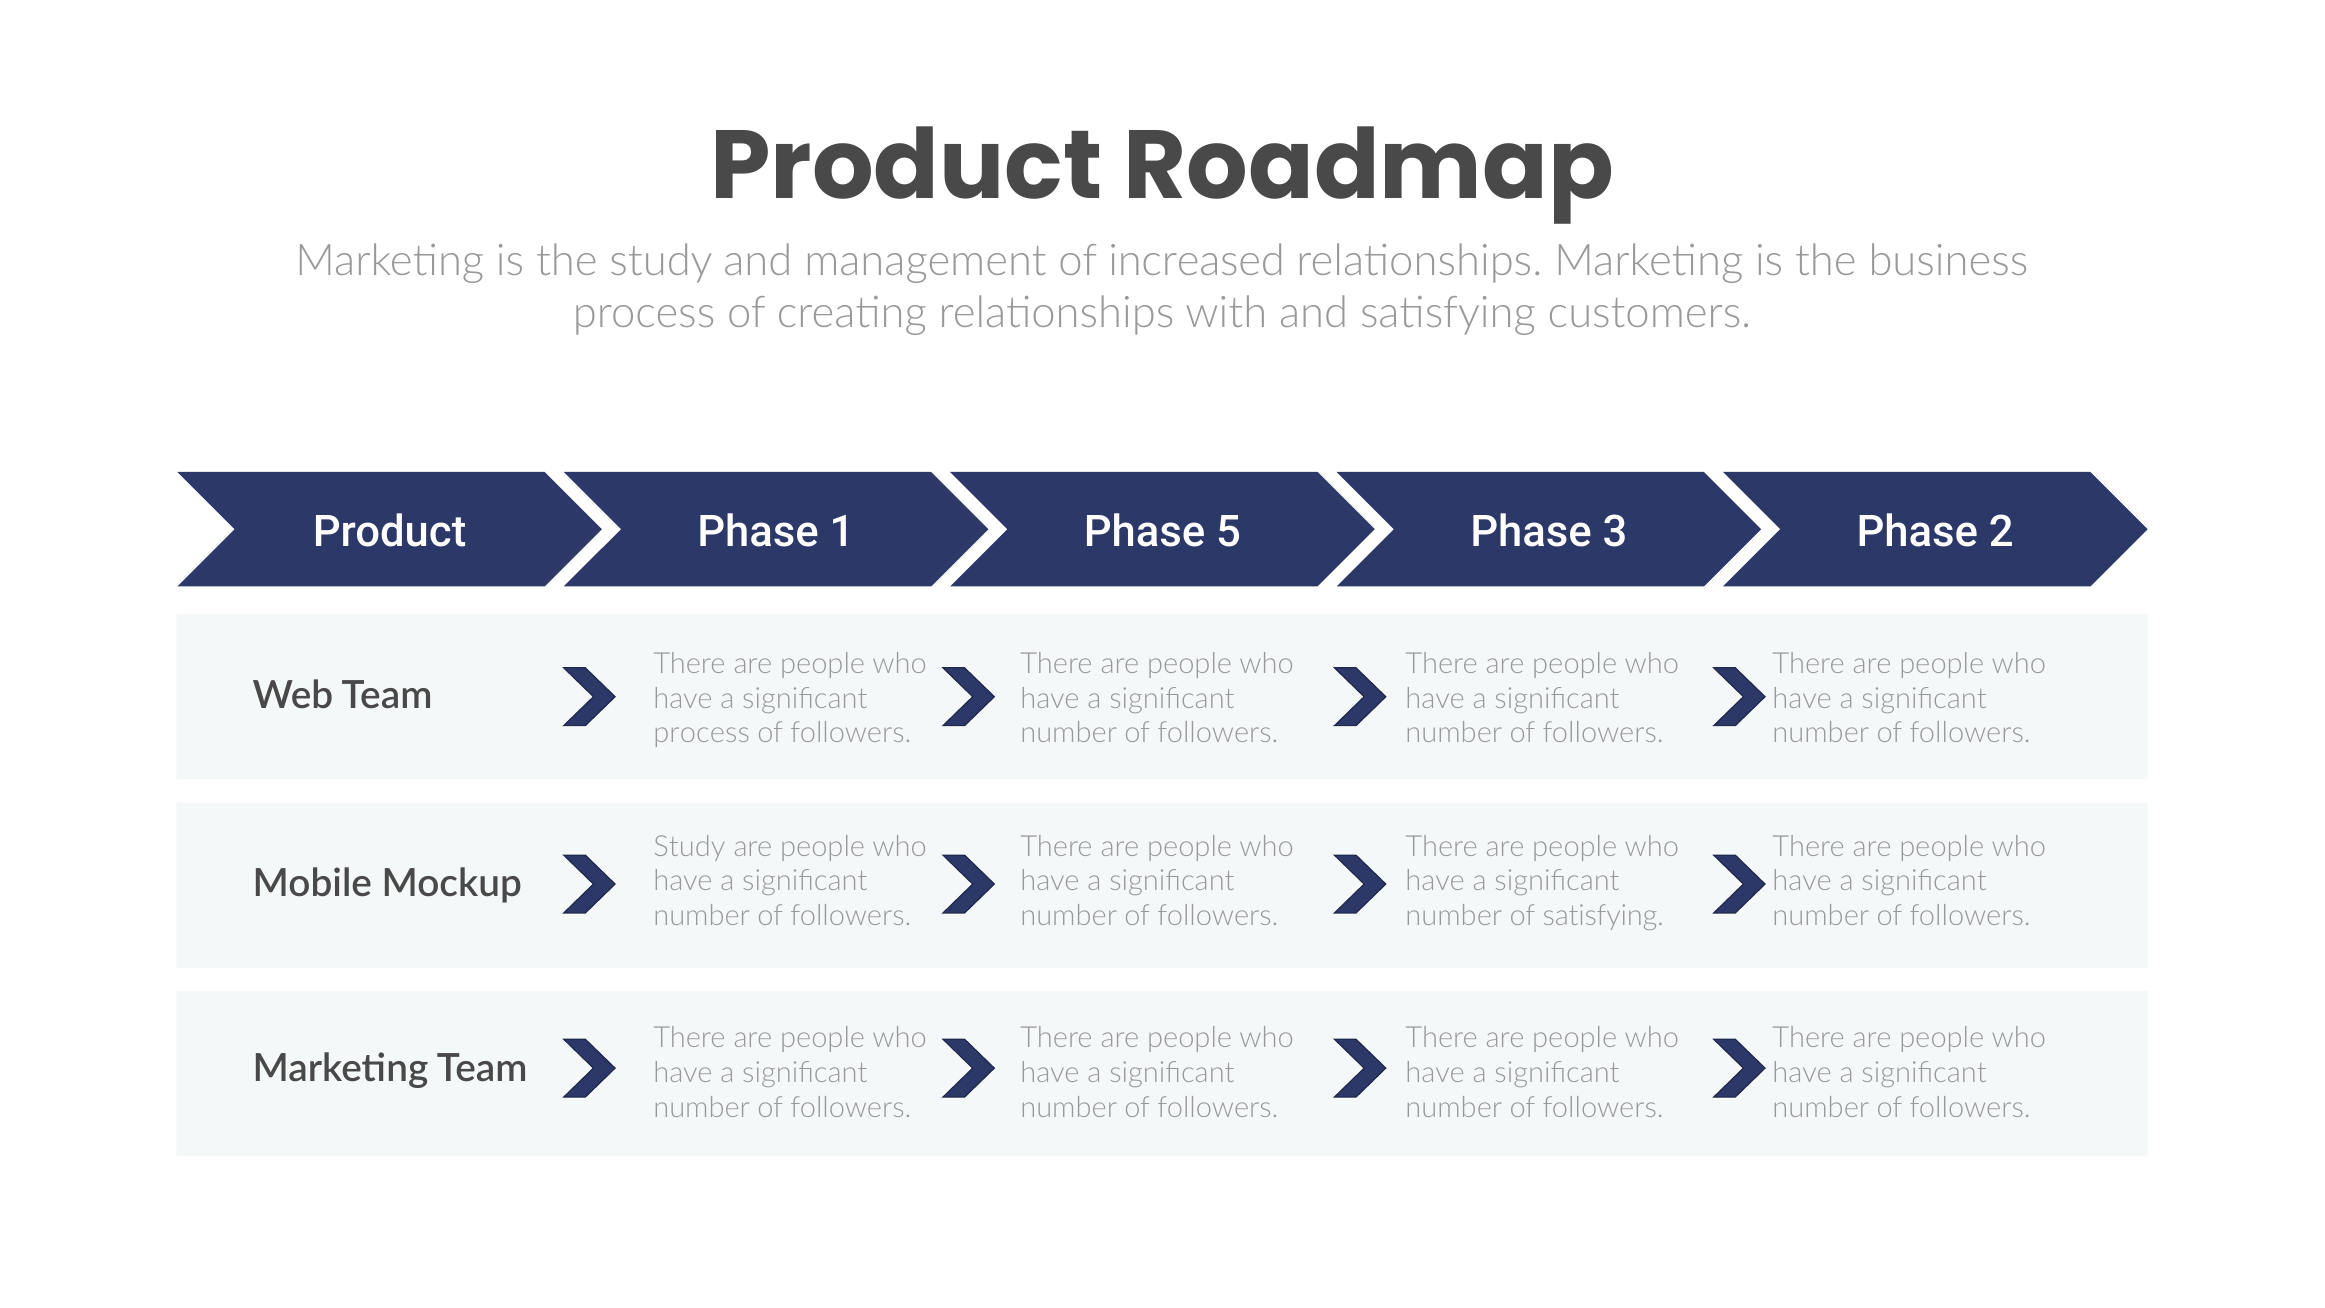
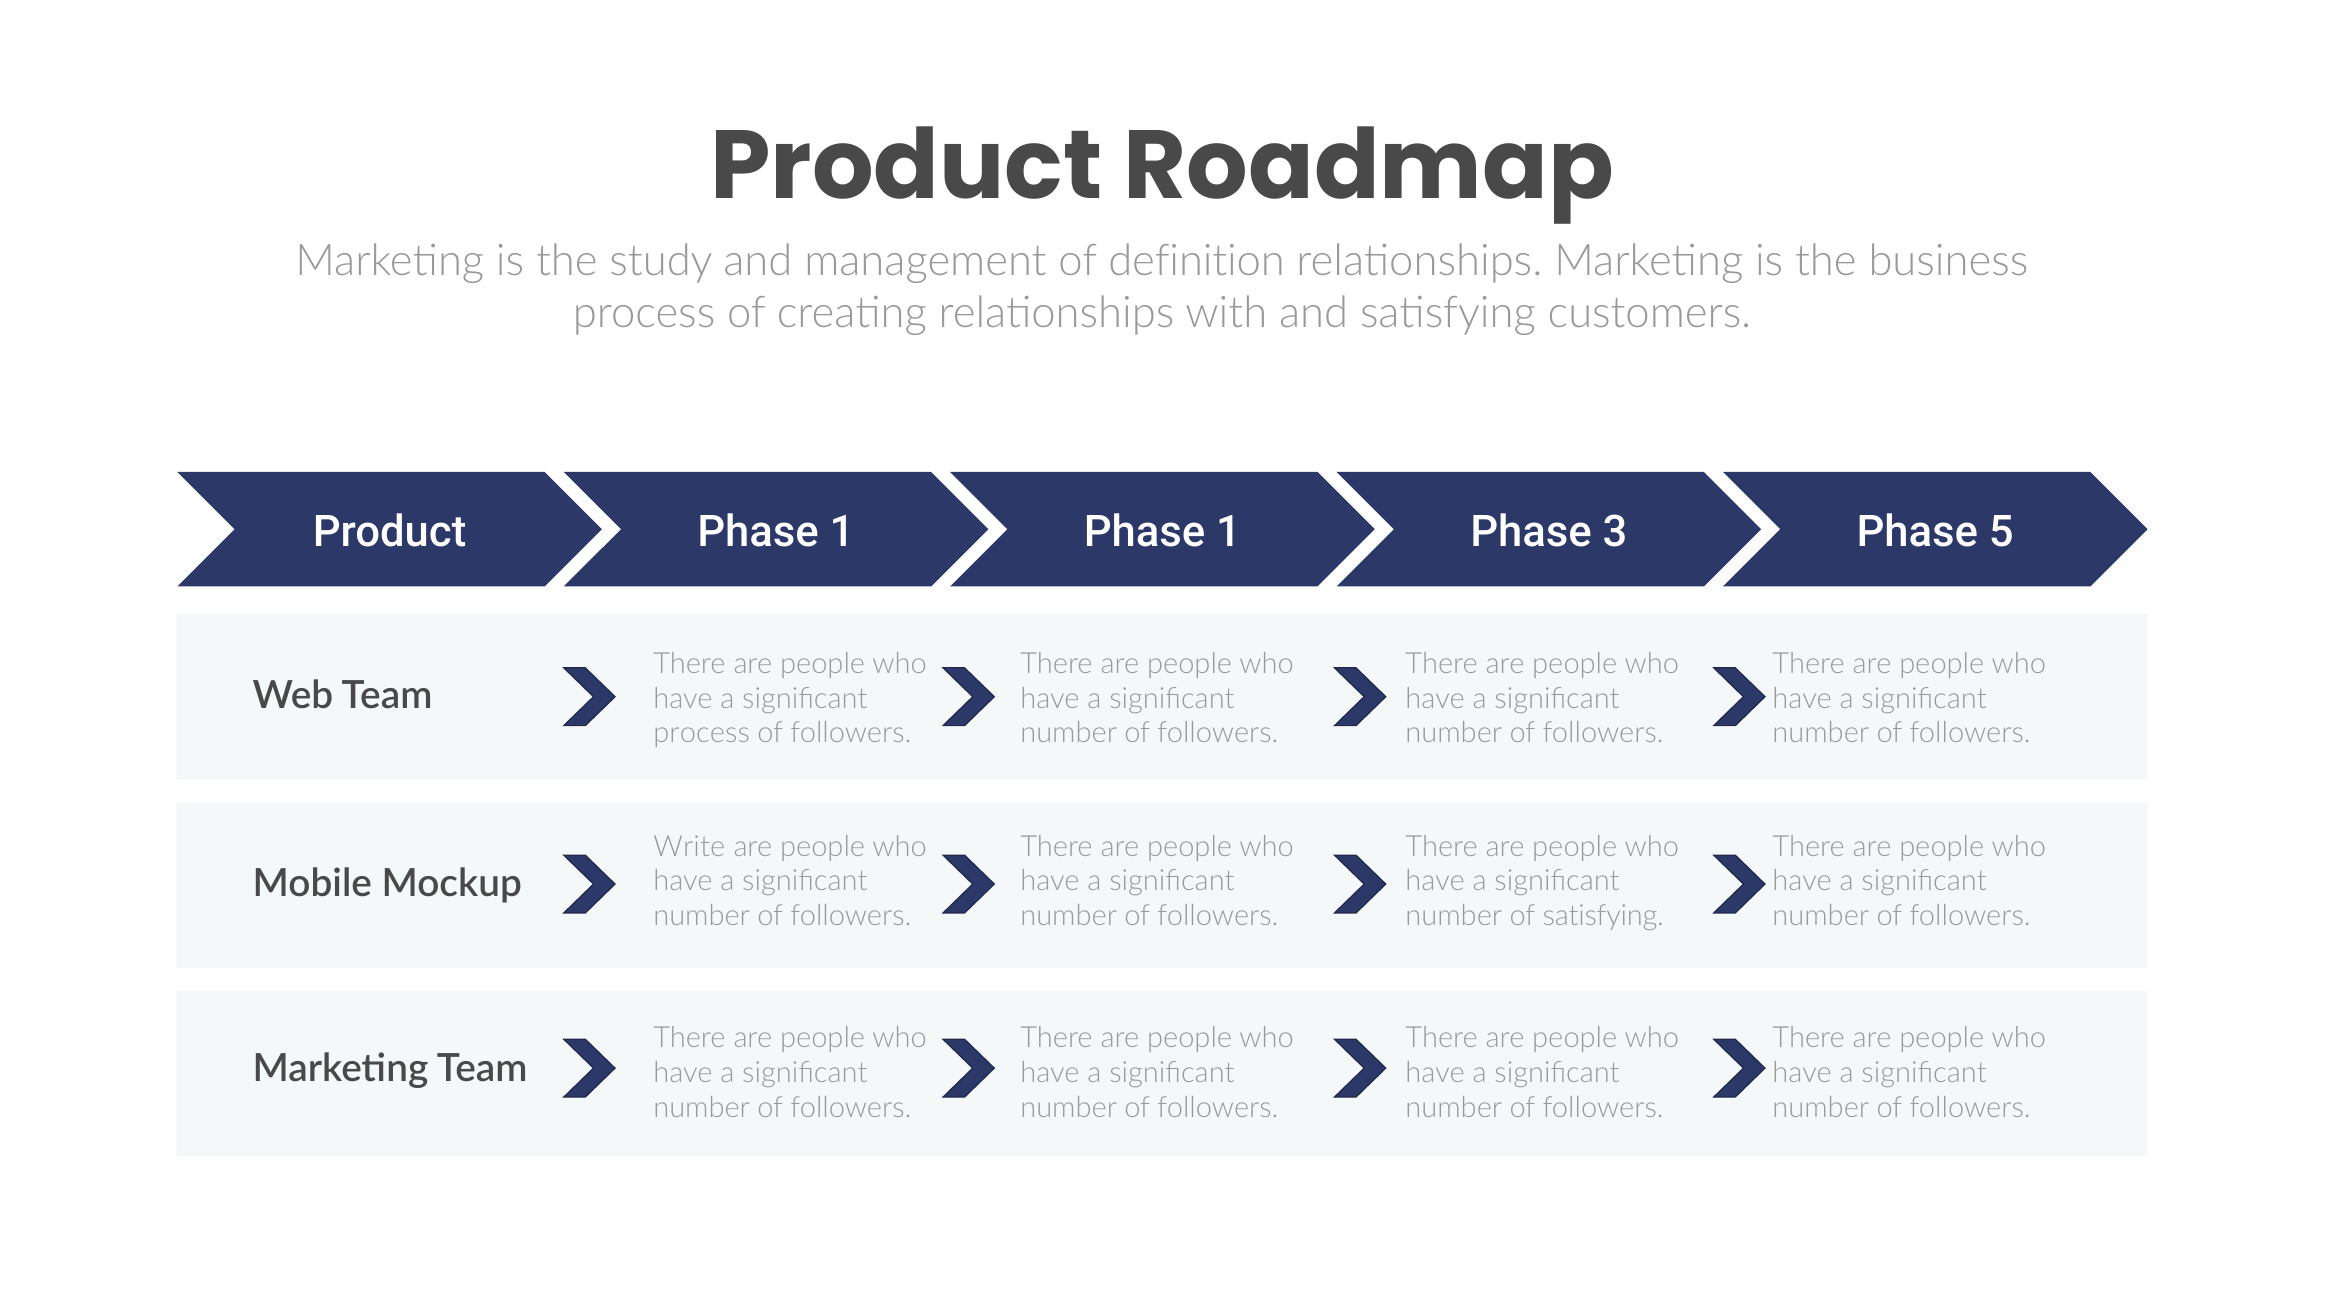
increased: increased -> definition (1197, 261)
1 Phase 5: 5 -> 1 (1228, 532)
2: 2 -> 5 (2001, 532)
Study: Study -> Write (689, 847)
